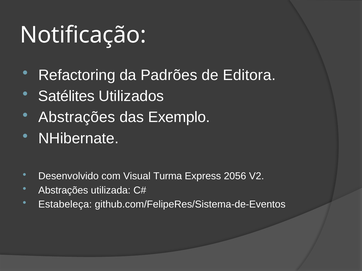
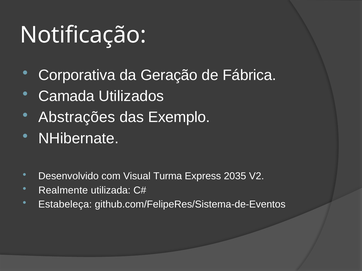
Refactoring: Refactoring -> Corporativa (77, 75)
Padrões: Padrões -> Geração (169, 75)
Editora: Editora -> Fábrica (250, 75)
Satélites: Satélites -> Camada (66, 96)
2056: 2056 -> 2035 (235, 176)
Abstrações: Abstrações -> Realmente (63, 191)
